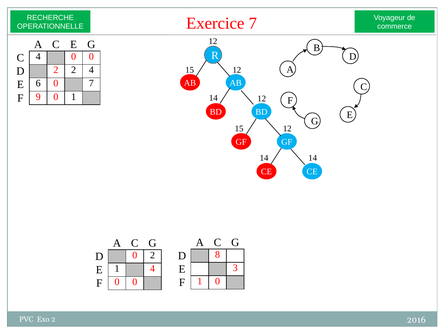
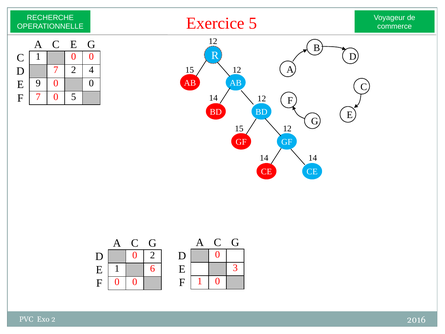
Exercice 7: 7 -> 5 (253, 23)
C 4: 4 -> 1 (38, 57)
D 2: 2 -> 7 (56, 70)
6: 6 -> 9 (38, 83)
7: 7 -> 0 (91, 83)
F 9: 9 -> 7 (38, 97)
0 1: 1 -> 5 (74, 97)
8: 8 -> 0 (218, 254)
1 4: 4 -> 6 (152, 268)
